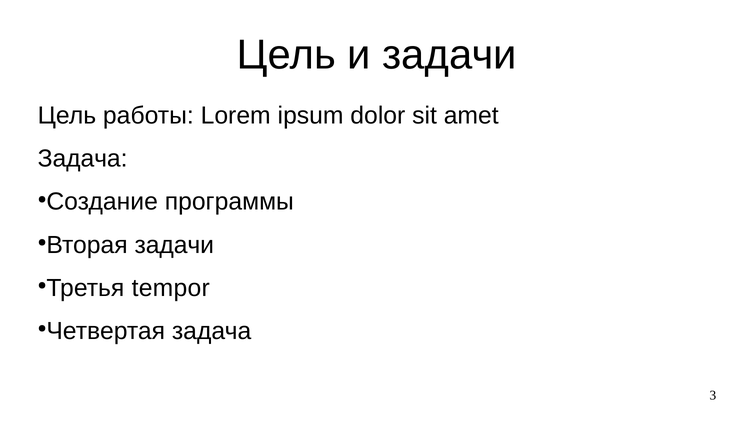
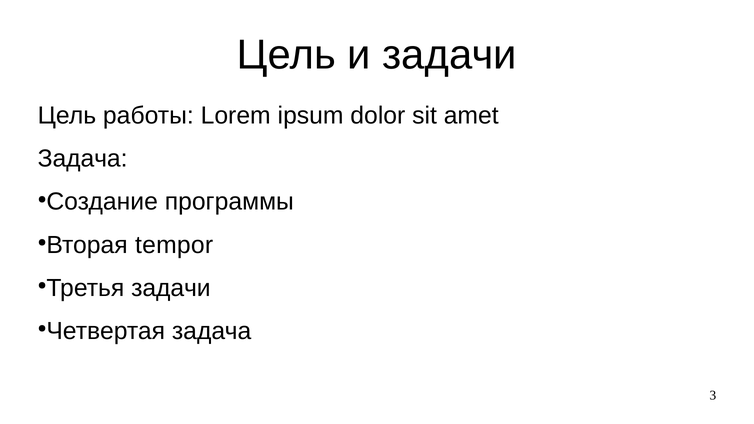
Вторая задачи: задачи -> tempor (174, 245)
Третья tempor: tempor -> задачи (171, 288)
